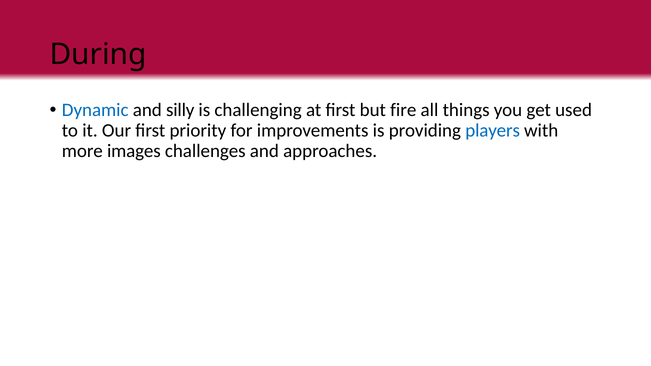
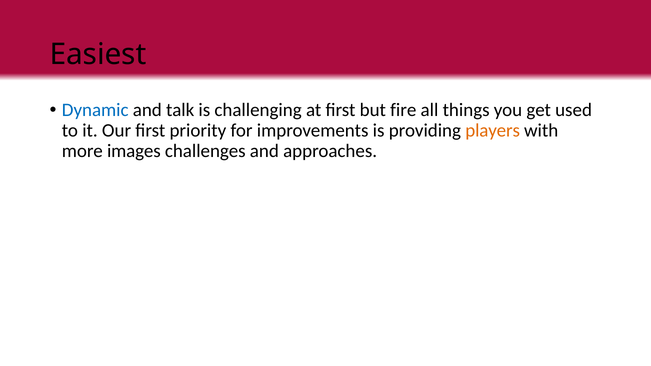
During: During -> Easiest (98, 55)
silly: silly -> talk (180, 110)
players colour: blue -> orange (493, 130)
